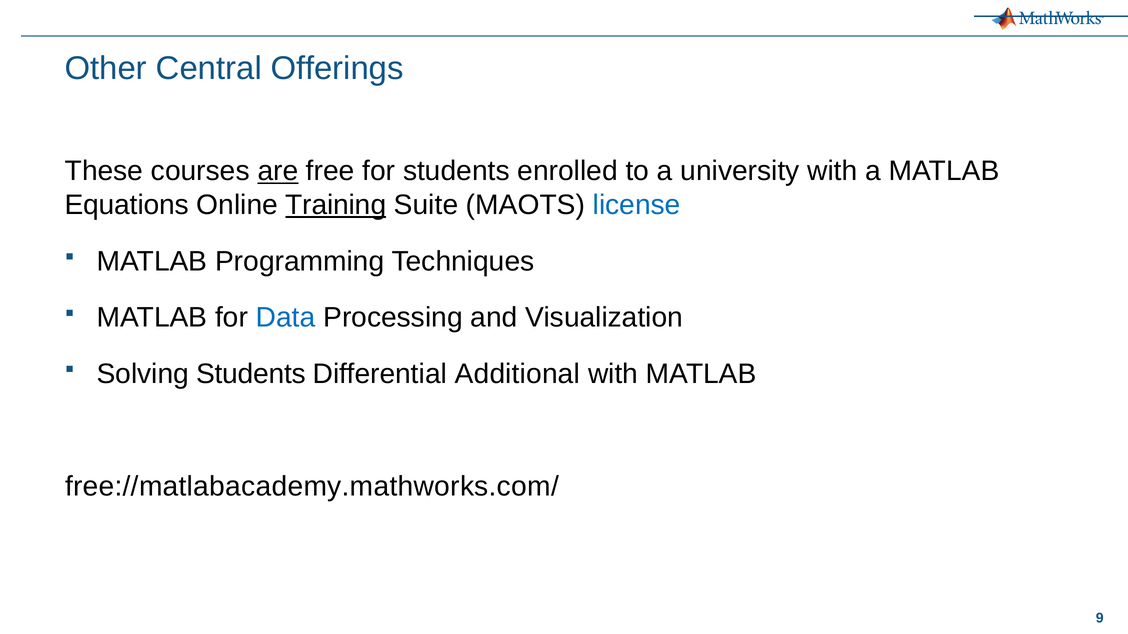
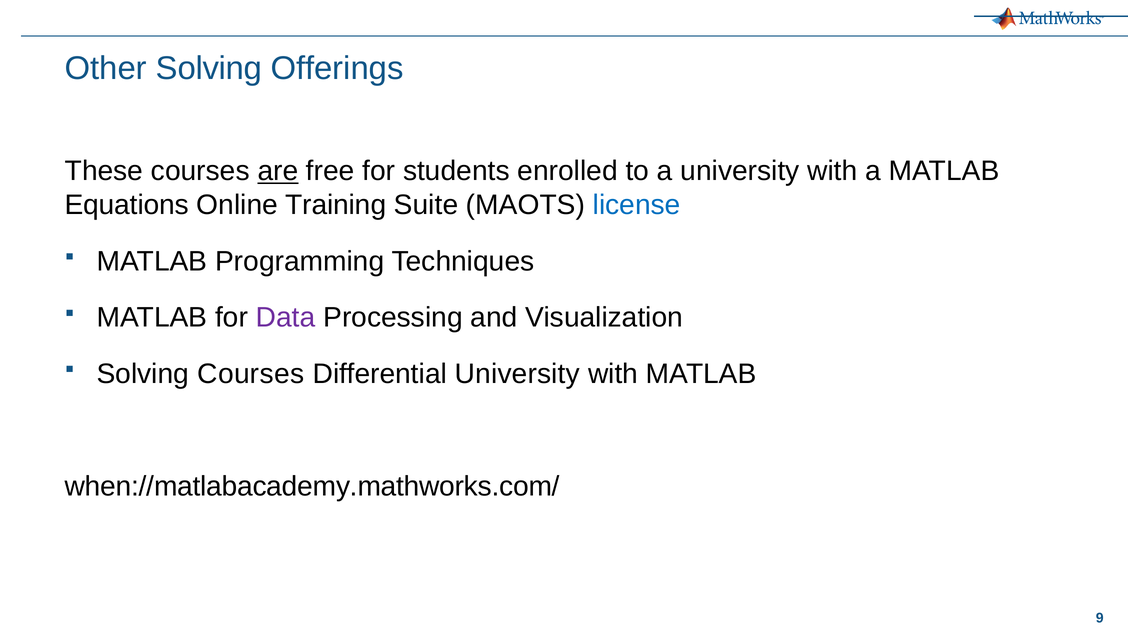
Other Central: Central -> Solving (209, 69)
Training underline: present -> none (336, 205)
Data colour: blue -> purple (286, 318)
Solving Students: Students -> Courses (251, 374)
Differential Additional: Additional -> University (517, 374)
free://matlabacademy.mathworks.com/: free://matlabacademy.mathworks.com/ -> when://matlabacademy.mathworks.com/ (312, 487)
